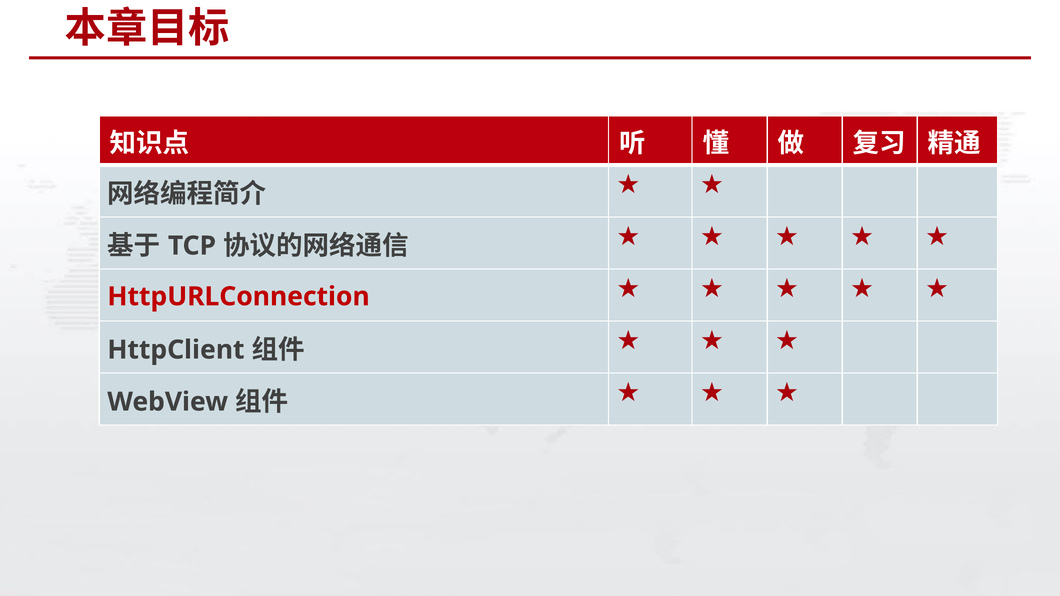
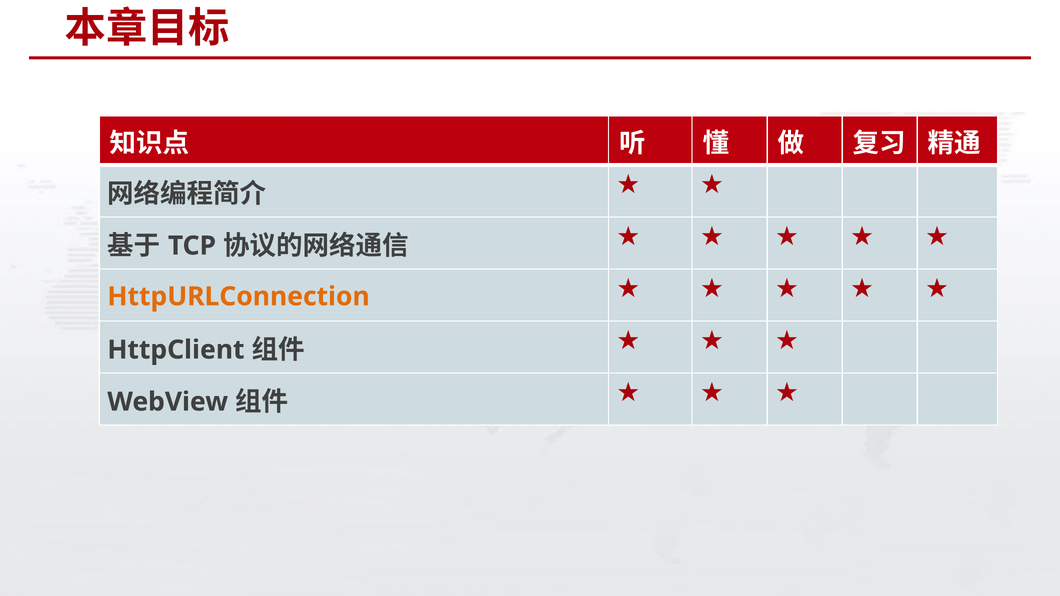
HttpURLConnection colour: red -> orange (238, 297)
